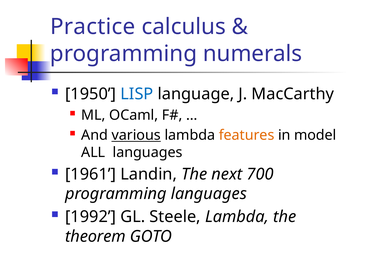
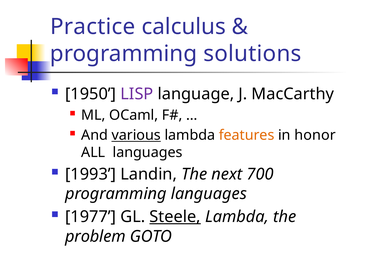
numerals: numerals -> solutions (252, 54)
LISP colour: blue -> purple (137, 94)
model: model -> honor (315, 135)
1961: 1961 -> 1993 (91, 174)
1992: 1992 -> 1977 (91, 217)
Steele underline: none -> present (175, 217)
theorem: theorem -> problem (95, 236)
